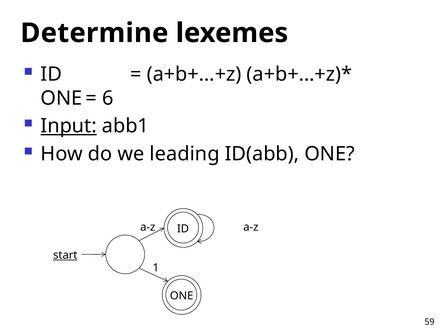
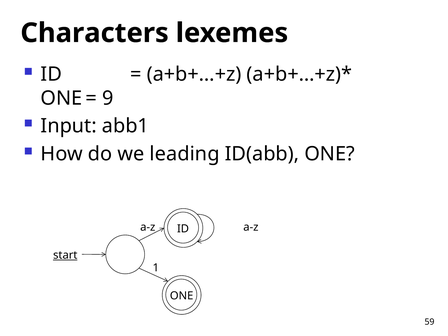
Determine: Determine -> Characters (95, 33)
6: 6 -> 9 (108, 98)
Input underline: present -> none (69, 126)
